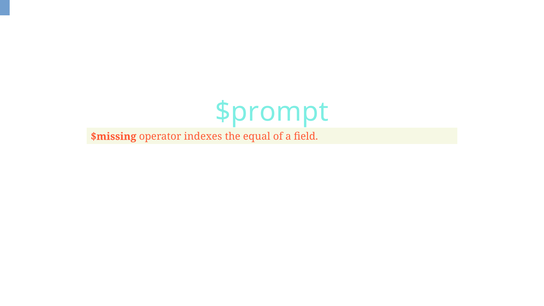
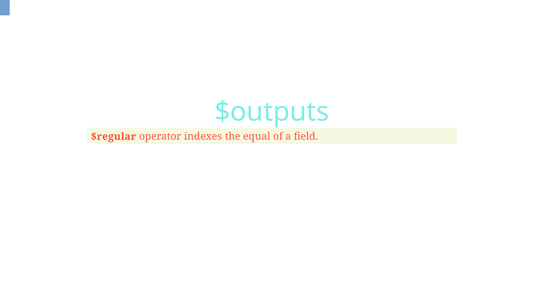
$prompt: $prompt -> $outputs (272, 112)
$missing: $missing -> $regular (113, 137)
